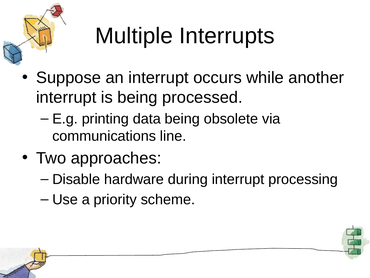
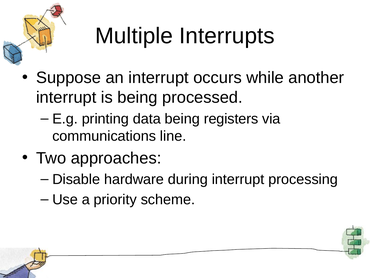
obsolete: obsolete -> registers (231, 119)
